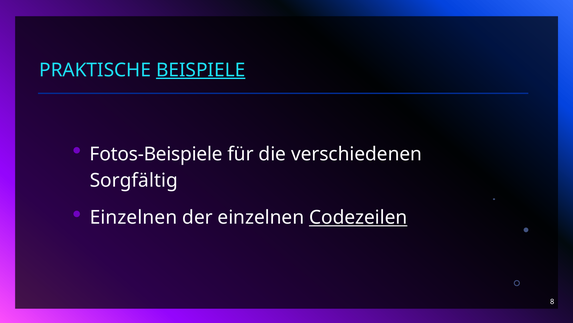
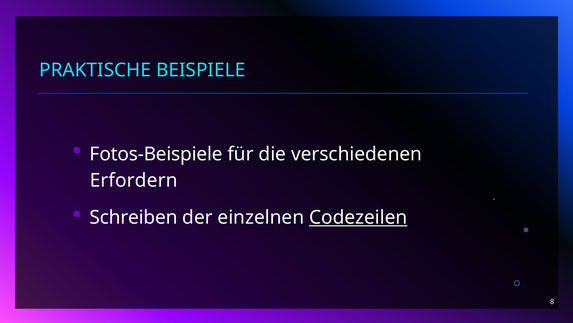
BEISPIELE underline: present -> none (201, 70)
Sorgfältig: Sorgfältig -> Erfordern (134, 180)
Einzelnen: Einzelnen -> Schreiben (134, 217)
